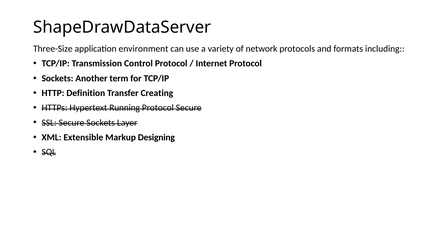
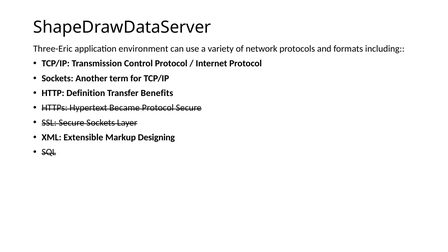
Three-Size: Three-Size -> Three-Eric (53, 49)
Creating: Creating -> Benefits (157, 93)
Running: Running -> Became (125, 108)
